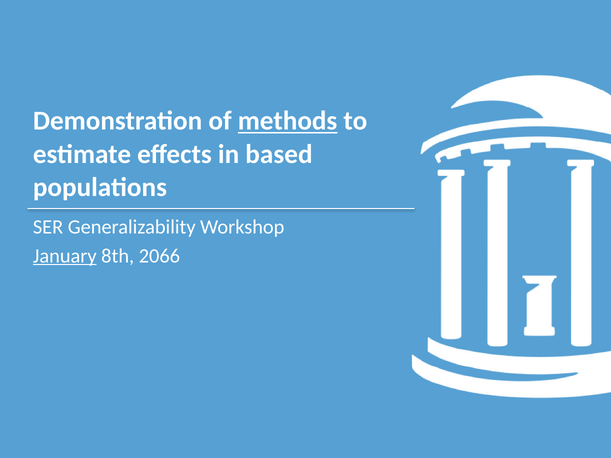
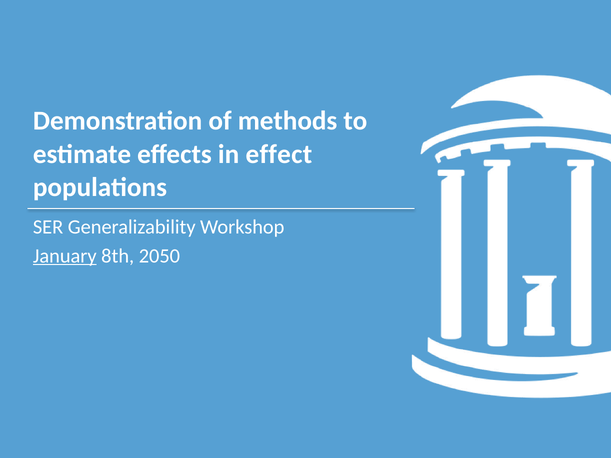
methods underline: present -> none (288, 121)
based: based -> effect (279, 154)
2066: 2066 -> 2050 (159, 256)
